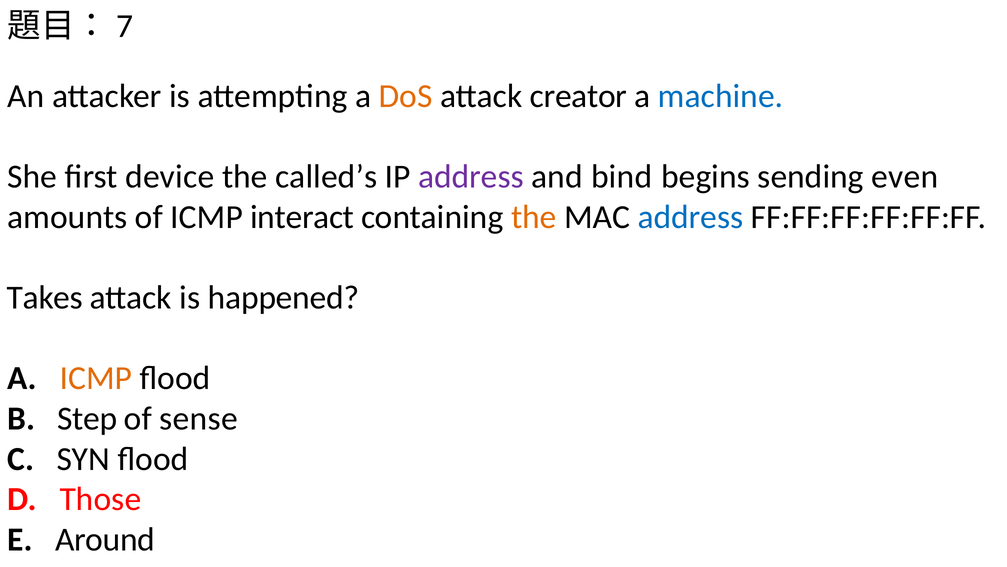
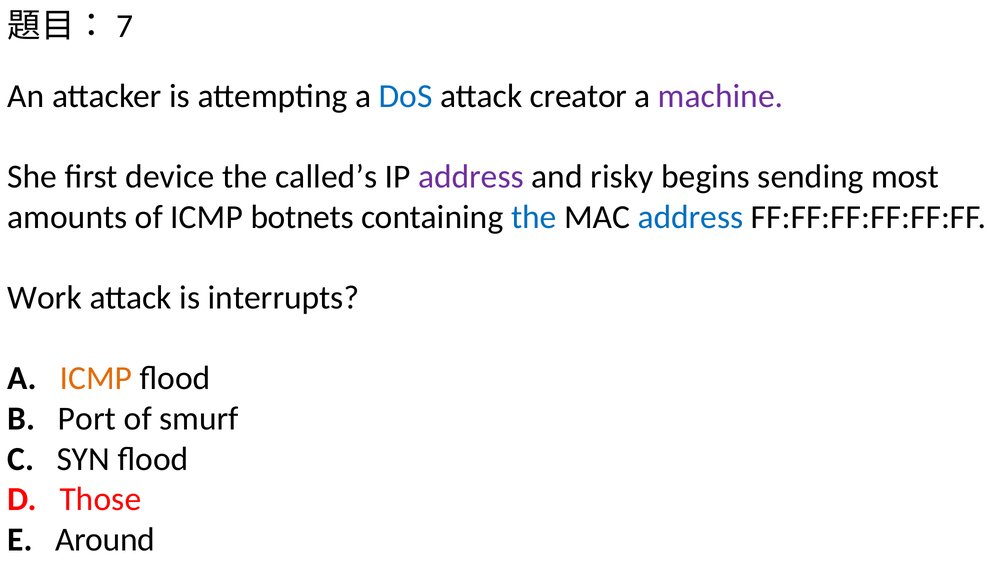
DoS colour: orange -> blue (406, 96)
machine colour: blue -> purple (721, 96)
bind: bind -> risky (622, 176)
even: even -> most (905, 176)
interact: interact -> botnets (302, 217)
the colour: orange -> blue (534, 217)
Takes: Takes -> Work (45, 297)
happened: happened -> interrupts (283, 297)
Step: Step -> Port (87, 418)
sense: sense -> smurf (199, 418)
